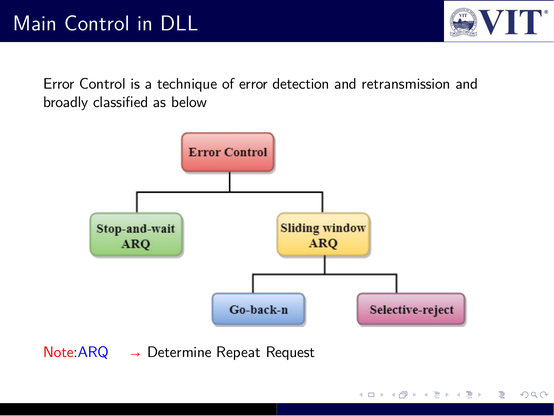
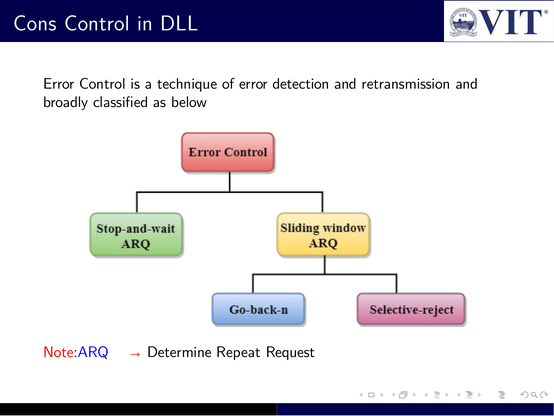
Main: Main -> Cons (35, 24)
